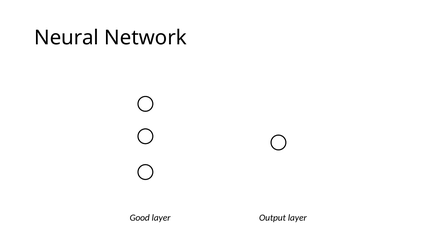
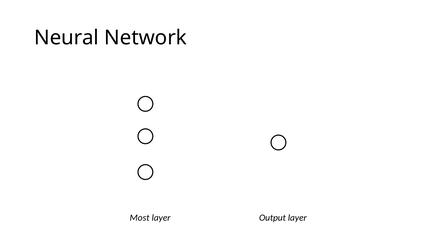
Good: Good -> Most (140, 218)
